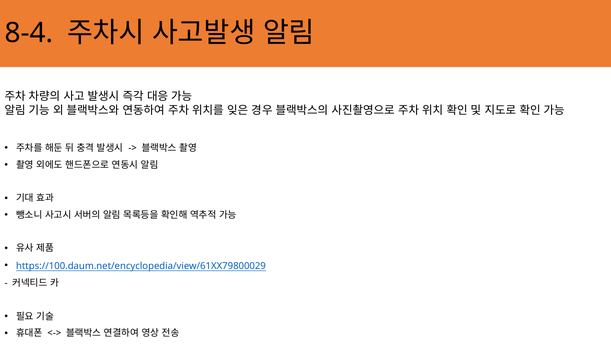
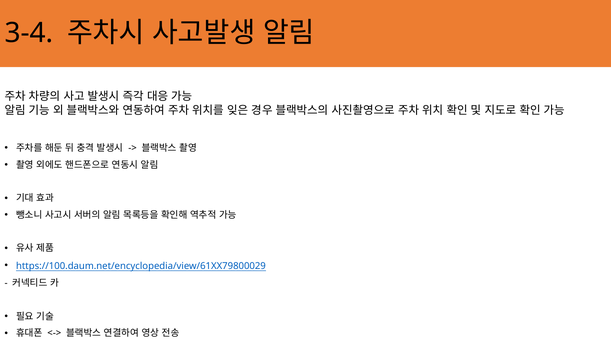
8-4: 8-4 -> 3-4 (29, 33)
